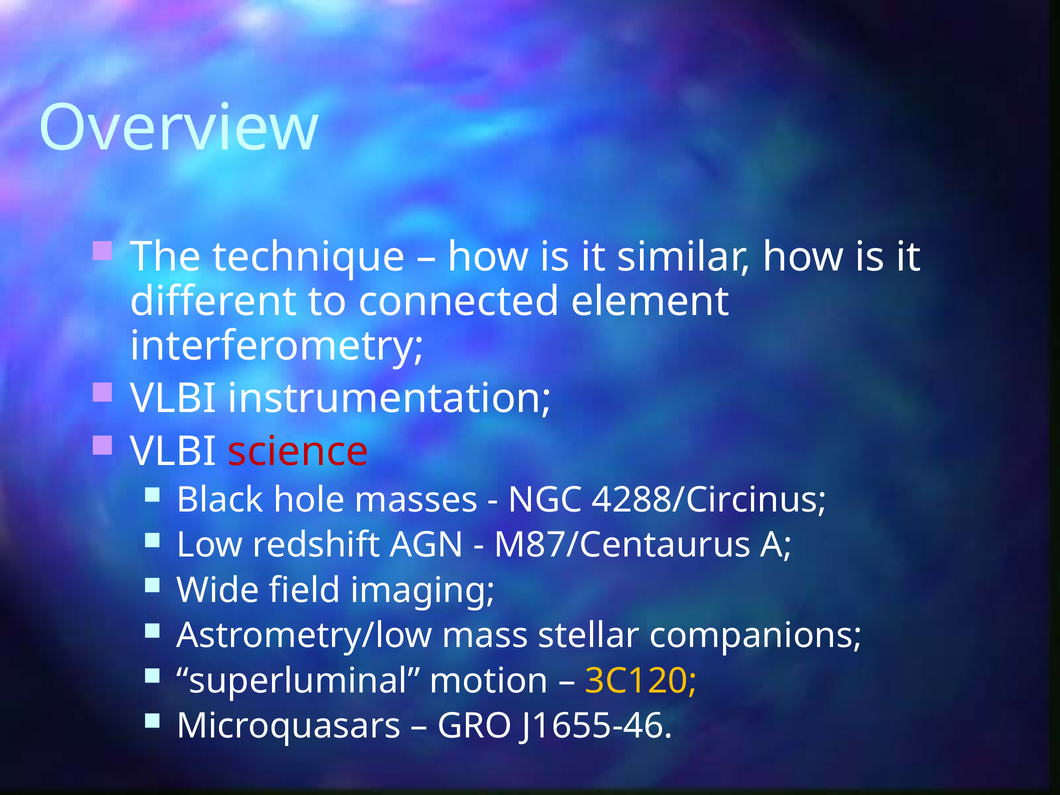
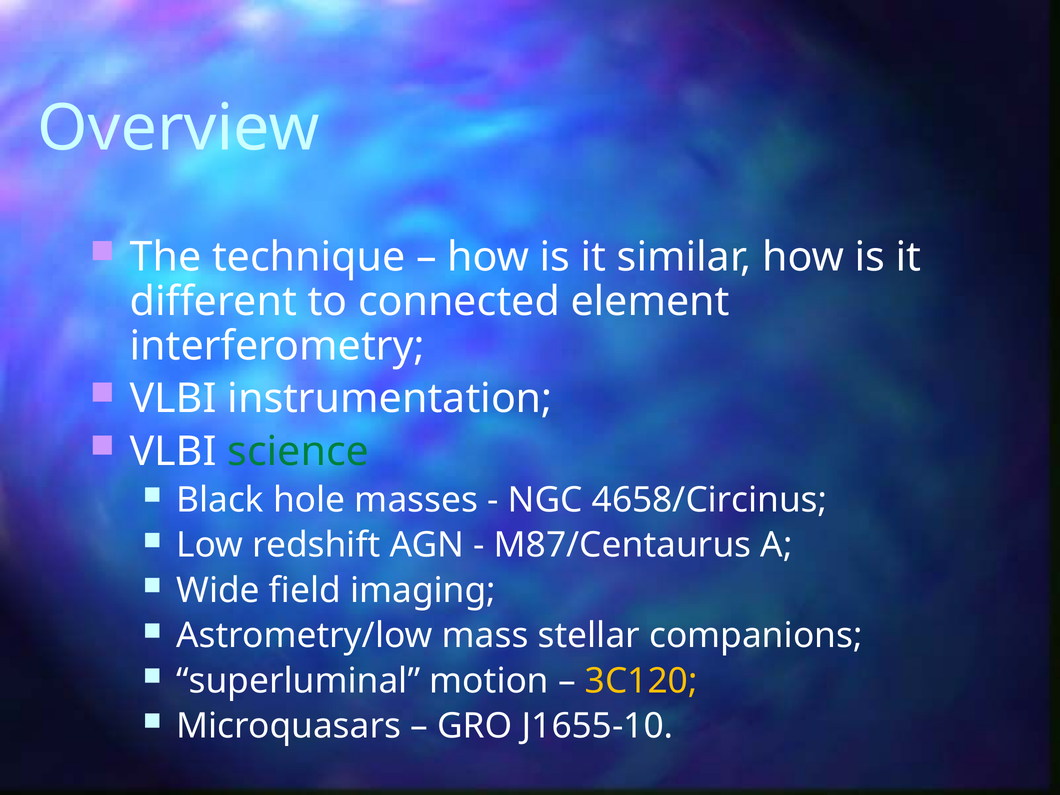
science colour: red -> green (298, 452)
4288/Circinus: 4288/Circinus -> 4658/Circinus (710, 500)
J1655-46: J1655-46 -> J1655-10 (598, 726)
